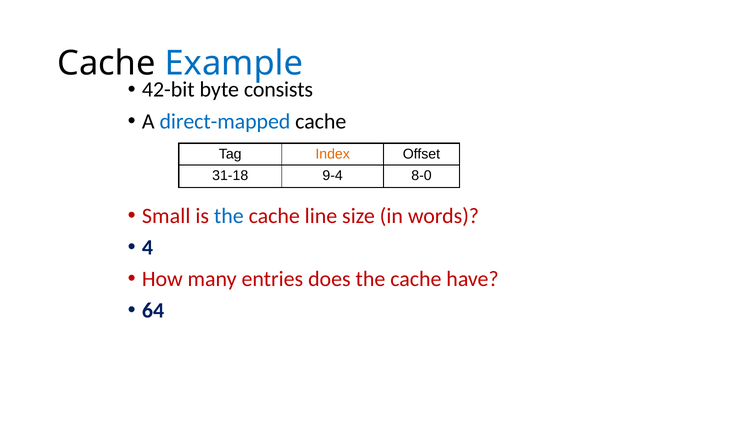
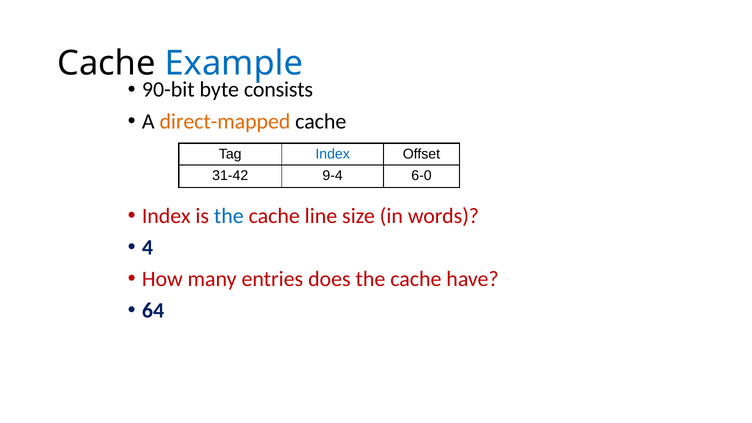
42-bit: 42-bit -> 90-bit (168, 90)
direct-mapped colour: blue -> orange (225, 121)
Index colour: orange -> blue (333, 154)
31-18: 31-18 -> 31-42 (230, 176)
8-0: 8-0 -> 6-0 (422, 176)
Small: Small -> Index (166, 216)
